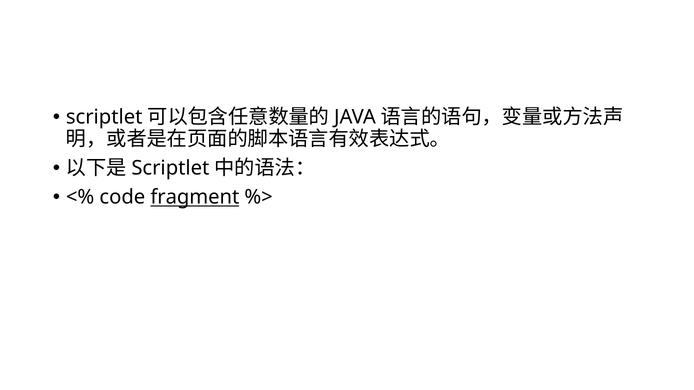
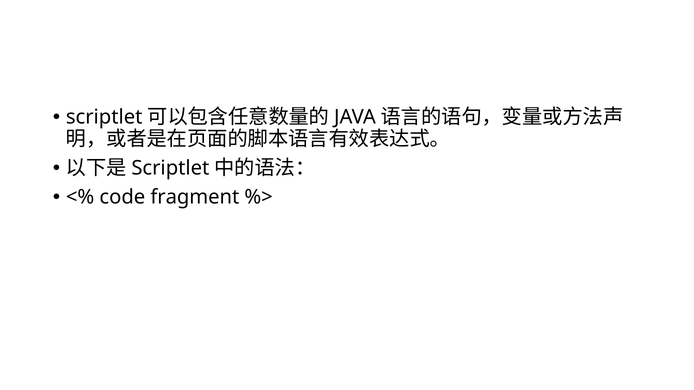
fragment underline: present -> none (195, 197)
